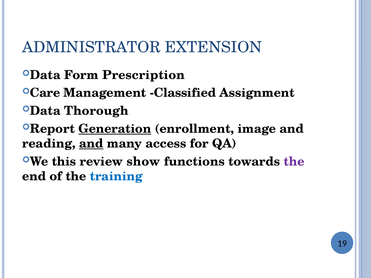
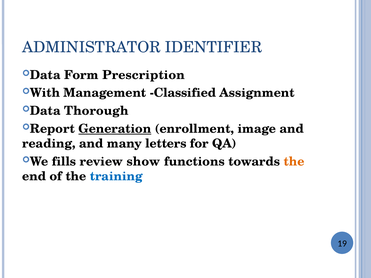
EXTENSION: EXTENSION -> IDENTIFIER (213, 47)
Care: Care -> With (45, 93)
and underline: present -> none (91, 144)
access: access -> letters (166, 144)
this: this -> fills (64, 162)
the colour: purple -> orange (294, 162)
